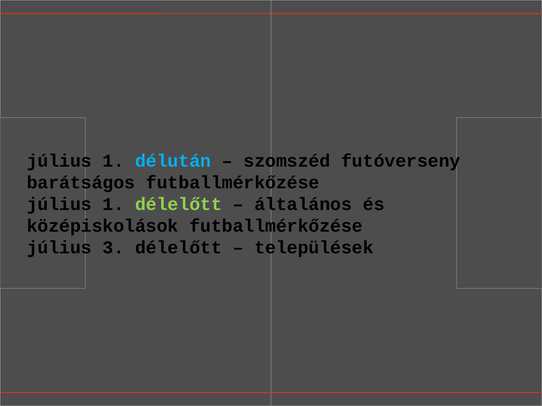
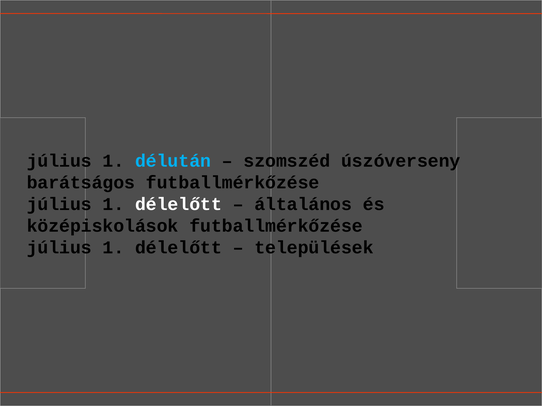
futóverseny: futóverseny -> úszóverseny (401, 161)
délelőtt colour: light green -> white (178, 205)
3: 3 -> 1 (113, 248)
